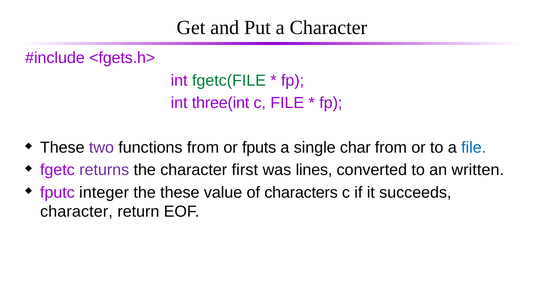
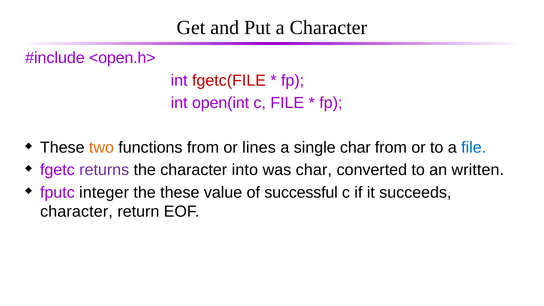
<fgets.h>: <fgets.h> -> <open.h> (122, 58)
fgetc(FILE colour: green -> red (229, 80)
three(int: three(int -> open(int (221, 103)
two colour: purple -> orange (101, 148)
fputs: fputs -> lines (259, 148)
first: first -> into (245, 170)
was lines: lines -> char (314, 170)
characters: characters -> successful (301, 192)
